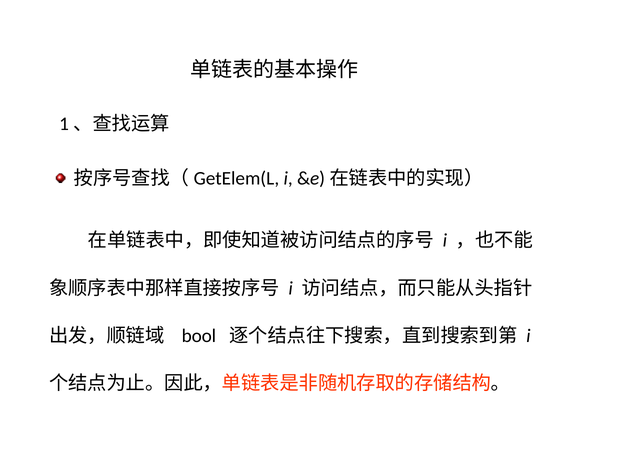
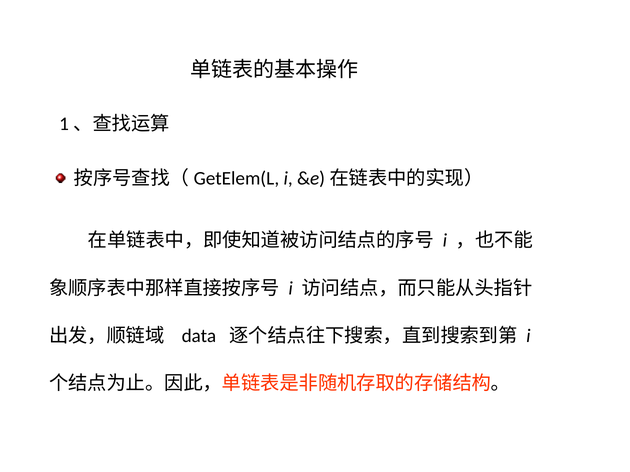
bool: bool -> data (199, 336)
